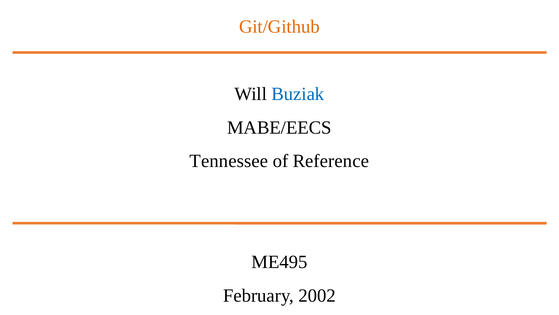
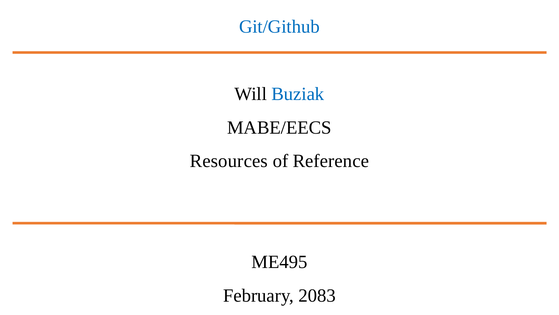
Git/Github colour: orange -> blue (279, 27)
Tennessee: Tennessee -> Resources (229, 161)
2002: 2002 -> 2083 (317, 295)
